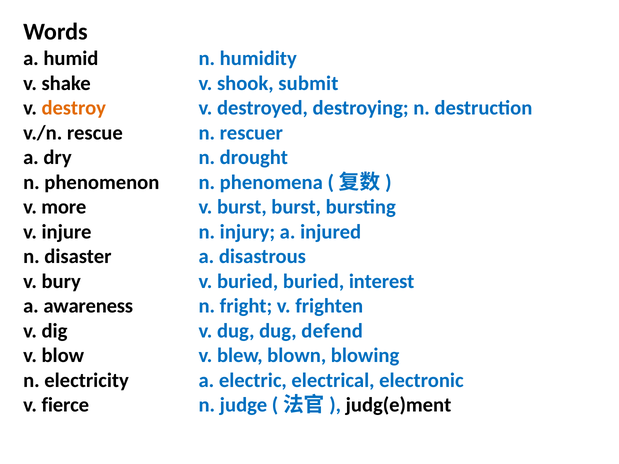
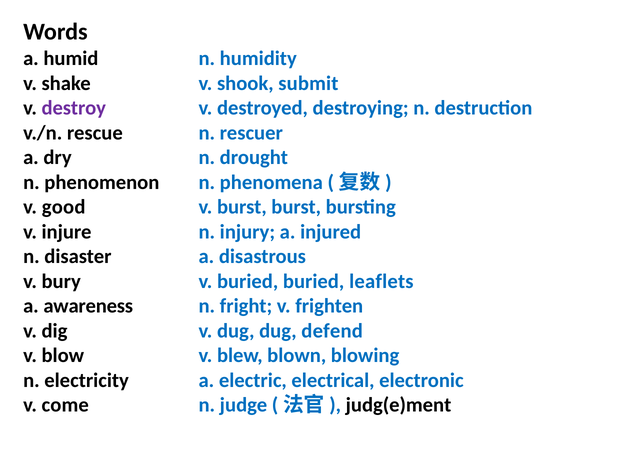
destroy colour: orange -> purple (74, 108)
more: more -> good (64, 207)
interest: interest -> leaflets (381, 281)
fierce: fierce -> come (65, 405)
